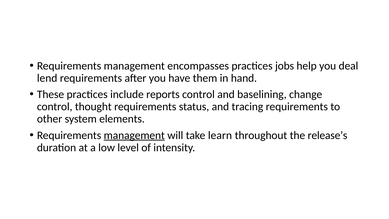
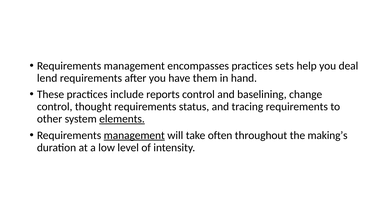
jobs: jobs -> sets (284, 66)
elements underline: none -> present (122, 119)
learn: learn -> often (220, 135)
release’s: release’s -> making’s (328, 135)
